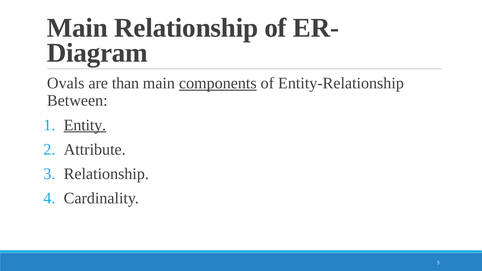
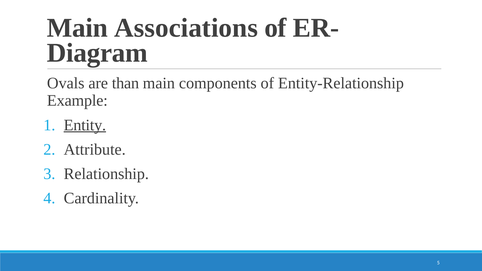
Main Relationship: Relationship -> Associations (186, 28)
components underline: present -> none (218, 83)
Between: Between -> Example (77, 101)
